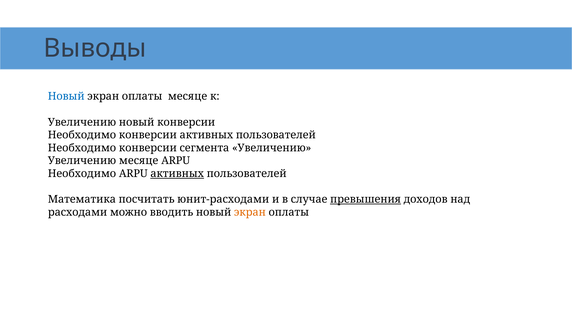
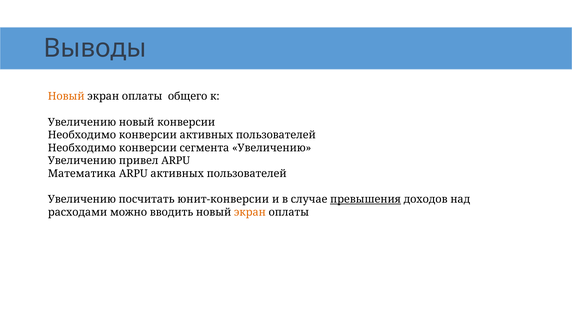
Новый colour: blue -> orange (66, 96)
оплаты месяце: месяце -> общего (188, 96)
Увеличению месяце: месяце -> привел (139, 161)
Необходимо: Необходимо -> Математика (82, 174)
активных underline: present -> none (177, 174)
Математика: Математика -> Увеличению (82, 199)
юнит-расходами: юнит-расходами -> юнит-конверсии (223, 199)
